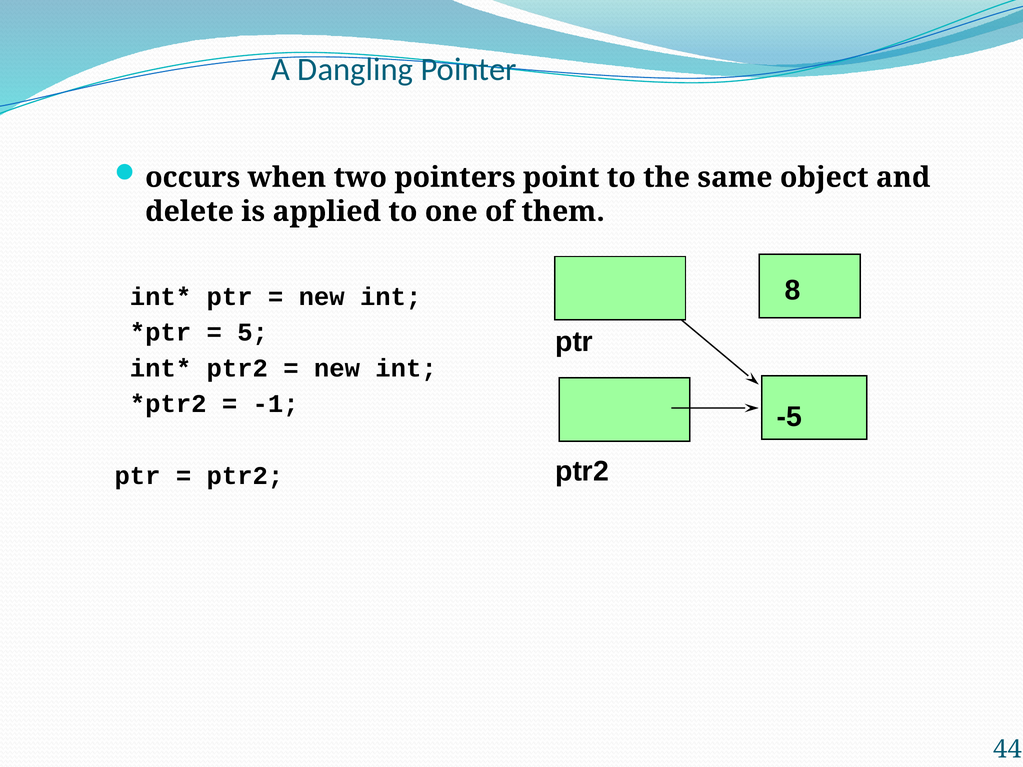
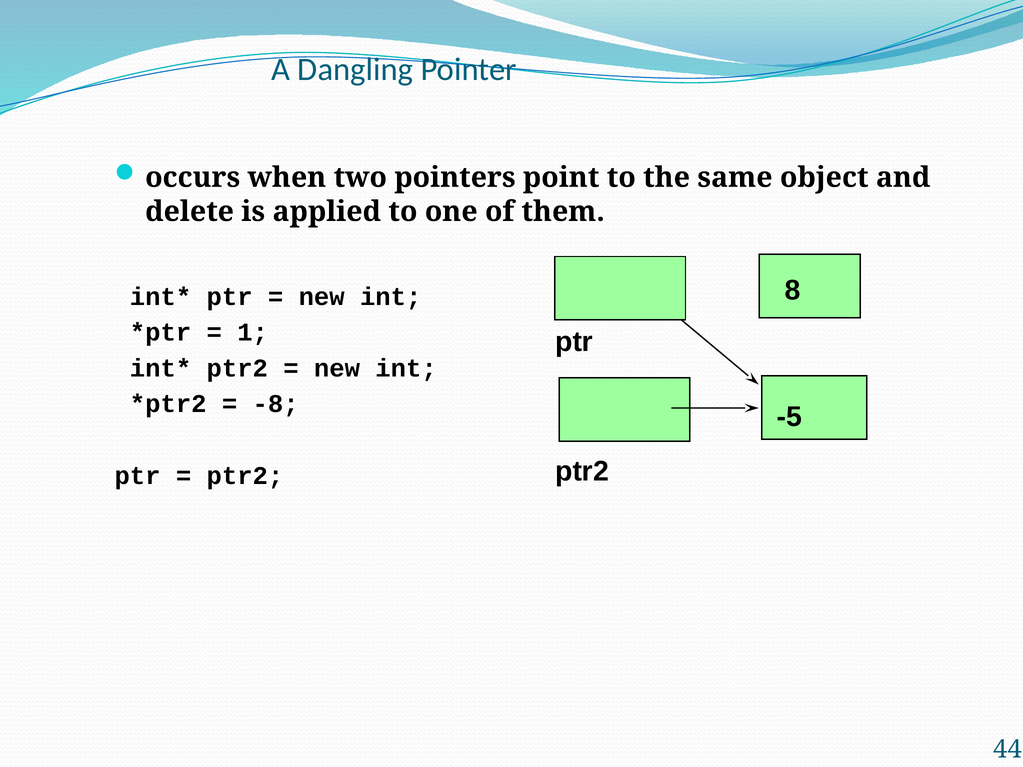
5: 5 -> 1 (253, 333)
-1: -1 -> -8 (276, 404)
